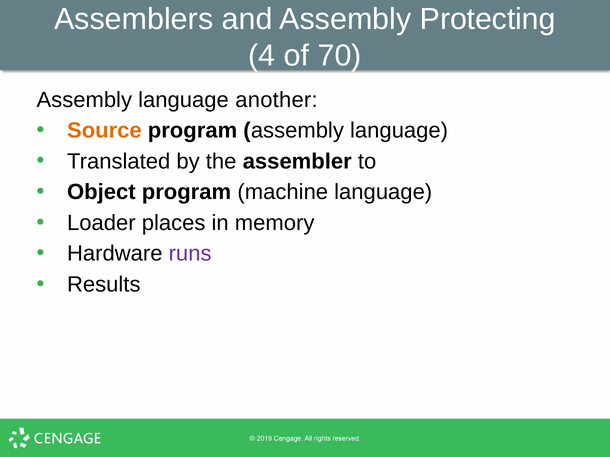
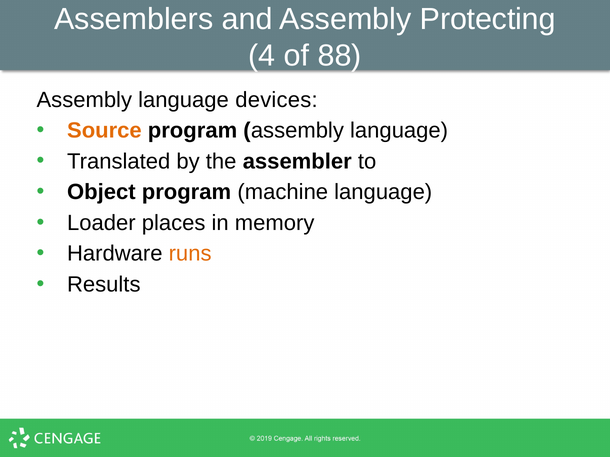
70: 70 -> 88 (340, 56)
another: another -> devices (276, 100)
runs colour: purple -> orange (190, 254)
